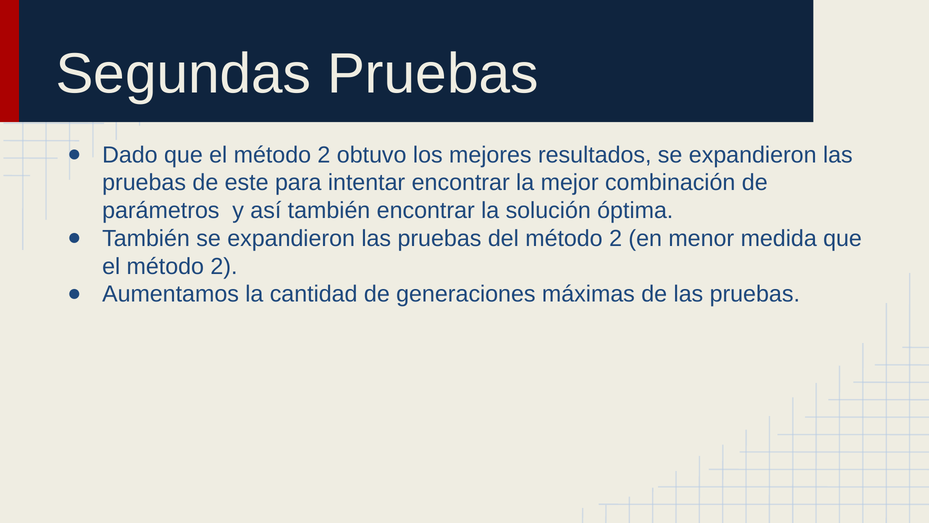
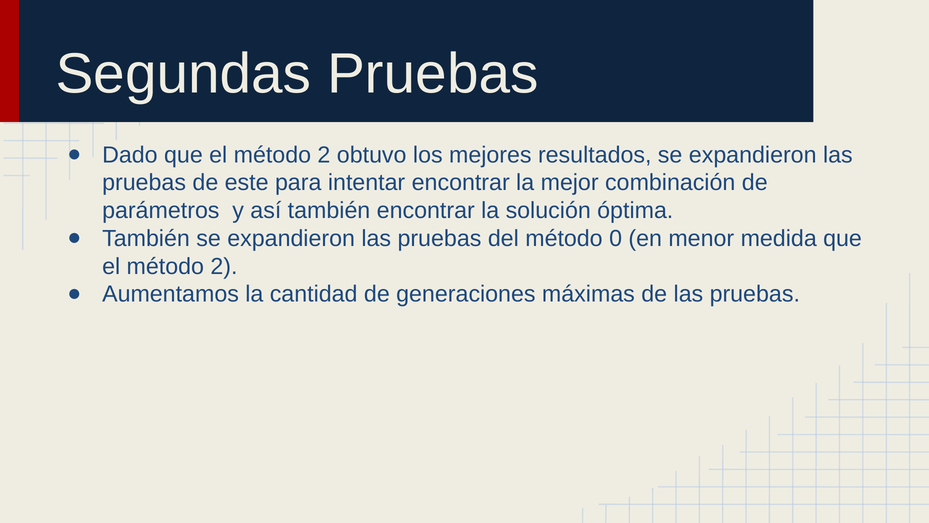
del método 2: 2 -> 0 (616, 238)
